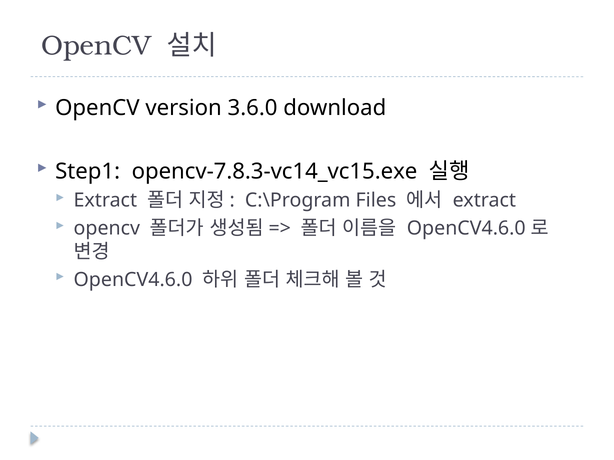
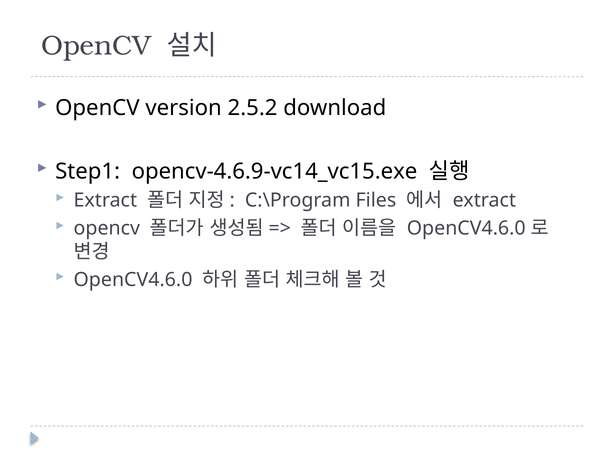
3.6.0: 3.6.0 -> 2.5.2 (253, 108)
opencv-7.8.3-vc14_vc15.exe: opencv-7.8.3-vc14_vc15.exe -> opencv-4.6.9-vc14_vc15.exe (274, 172)
